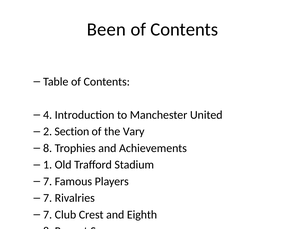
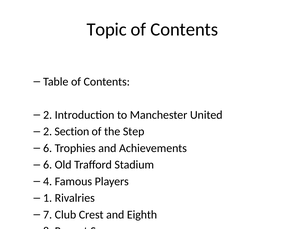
Been: Been -> Topic (107, 30)
4: 4 -> 2 (48, 115)
Vary: Vary -> Step (134, 131)
8: 8 -> 6 (48, 148)
1: 1 -> 6 (48, 165)
7: 7 -> 4 (48, 181)
7: 7 -> 1 (48, 198)
